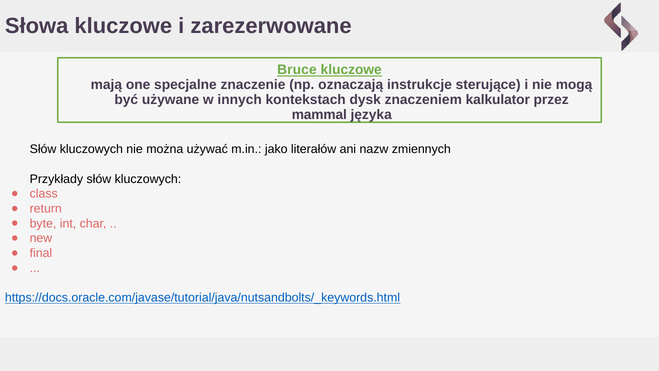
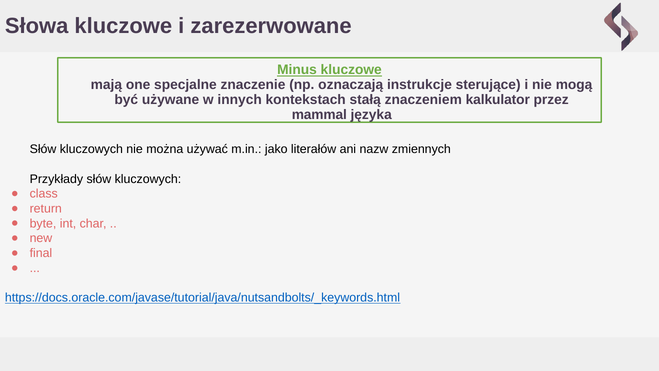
Bruce: Bruce -> Minus (297, 70)
dysk: dysk -> stałą (365, 100)
